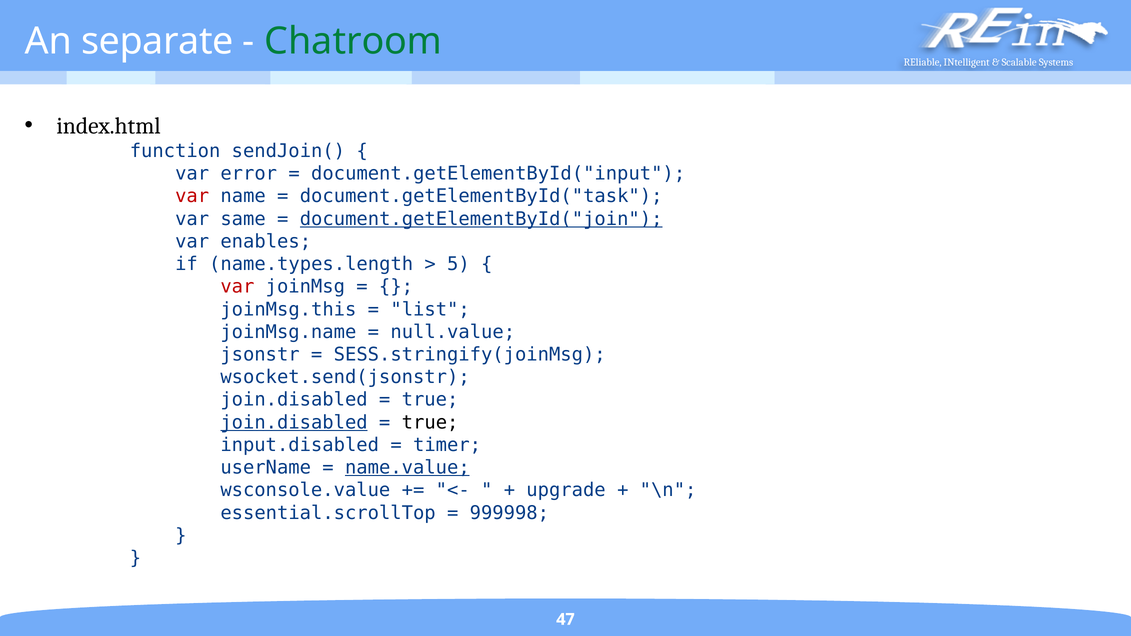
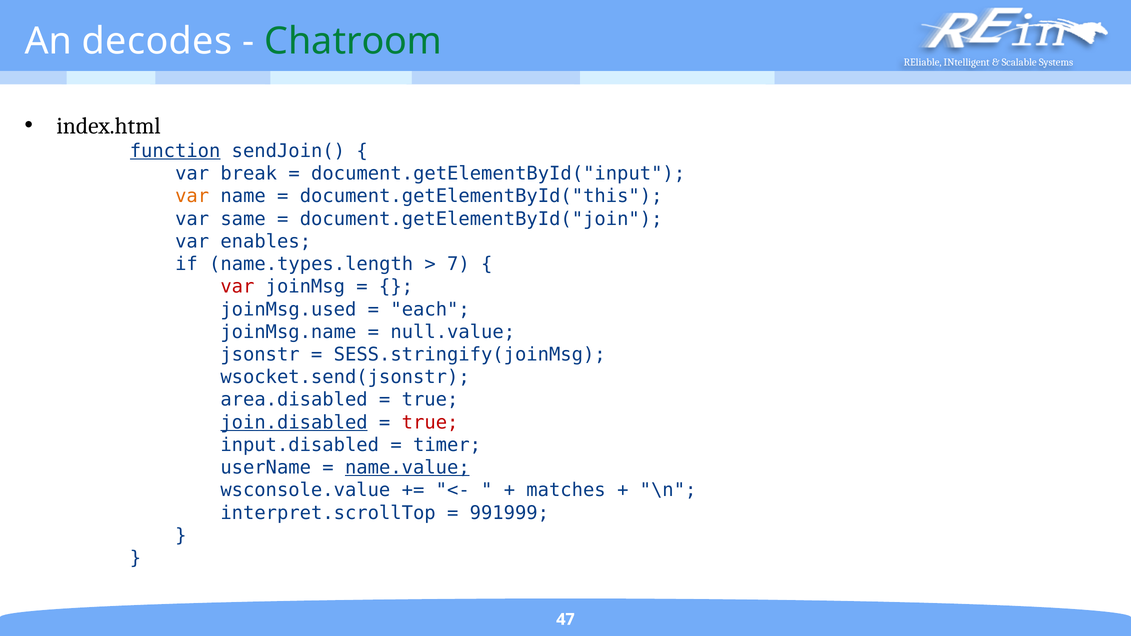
separate: separate -> decodes (157, 41)
function underline: none -> present (175, 151)
error: error -> break (249, 174)
var colour: red -> orange (192, 196)
document.getElementById("task: document.getElementById("task -> document.getElementById("this (481, 196)
document.getElementById("join underline: present -> none (481, 219)
5: 5 -> 7 (458, 264)
joinMsg.this: joinMsg.this -> joinMsg.used (288, 309)
list: list -> each (430, 309)
join.disabled: join.disabled -> area.disabled (294, 400)
true colour: black -> red (430, 422)
upgrade: upgrade -> matches (566, 490)
essential.scrollTop: essential.scrollTop -> interpret.scrollTop (328, 513)
999998: 999998 -> 991999 (509, 513)
